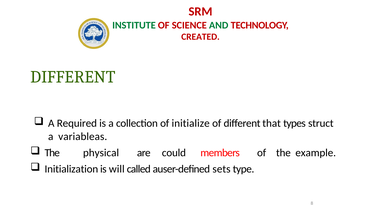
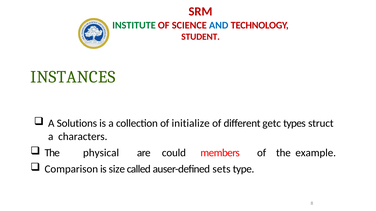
AND colour: green -> blue (219, 25)
CREATED: CREATED -> STUDENT (201, 37)
DIFFERENT: DIFFERENT -> INSTANCES (73, 77)
Required: Required -> Solutions (77, 124)
that: that -> getc (272, 124)
variableas: variableas -> characters (83, 137)
Initialization: Initialization -> Comparison (71, 169)
will: will -> size (117, 169)
